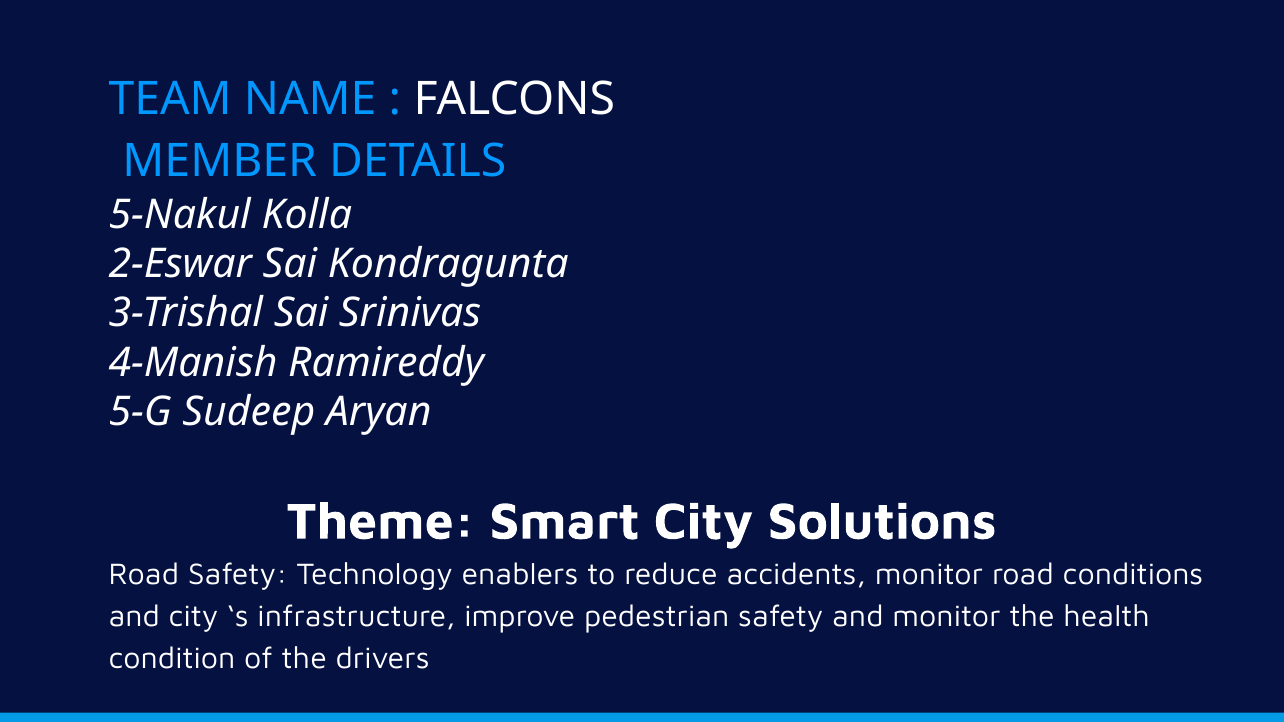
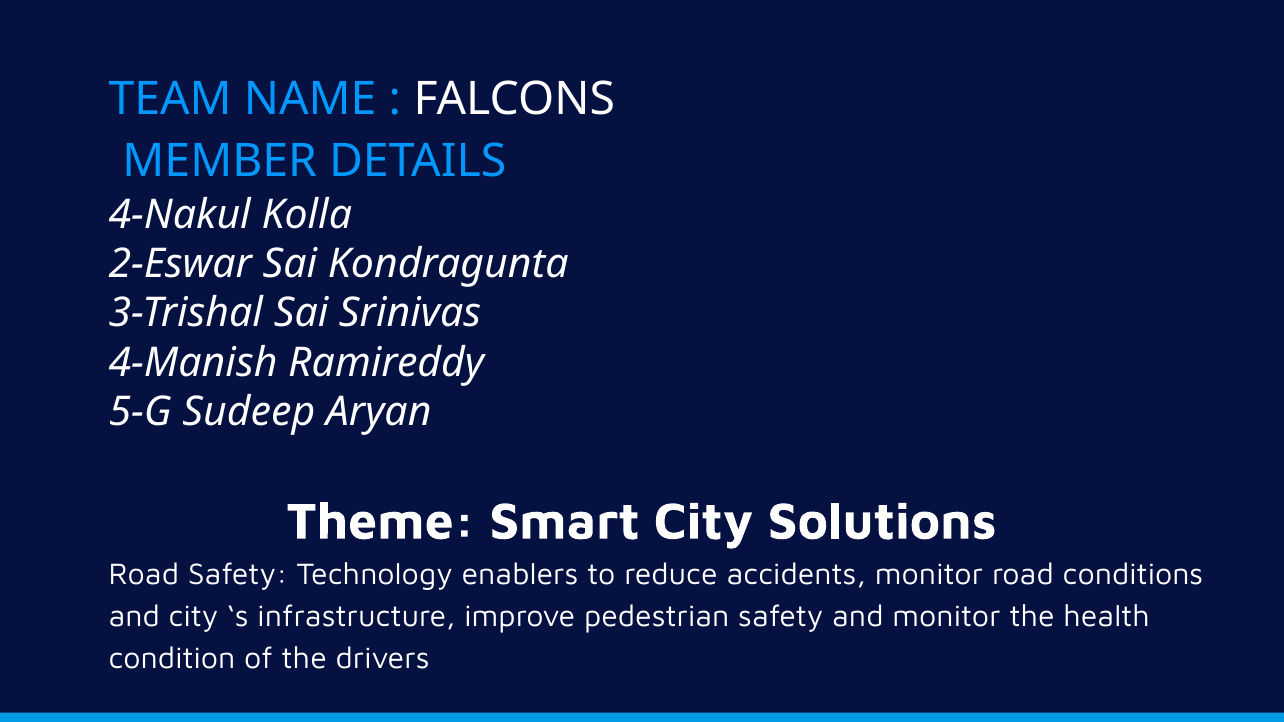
5-Nakul: 5-Nakul -> 4-Nakul (180, 215)
